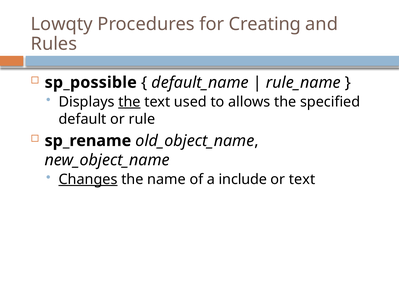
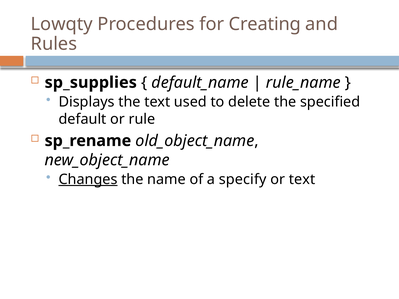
sp_possible: sp_possible -> sp_supplies (91, 83)
the underline: present -> none (129, 102)
allows: allows -> delete (249, 102)
include: include -> specify (243, 179)
